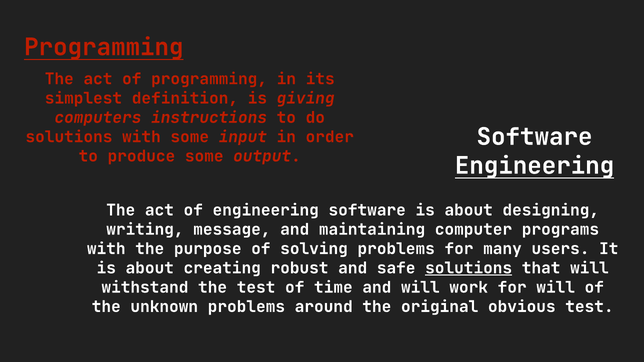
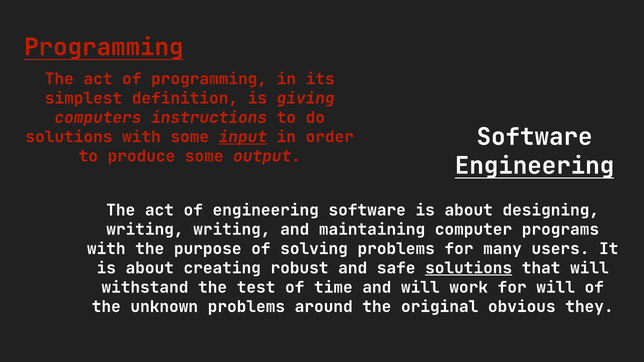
input underline: none -> present (243, 137)
writing message: message -> writing (232, 230)
obvious test: test -> they (589, 307)
